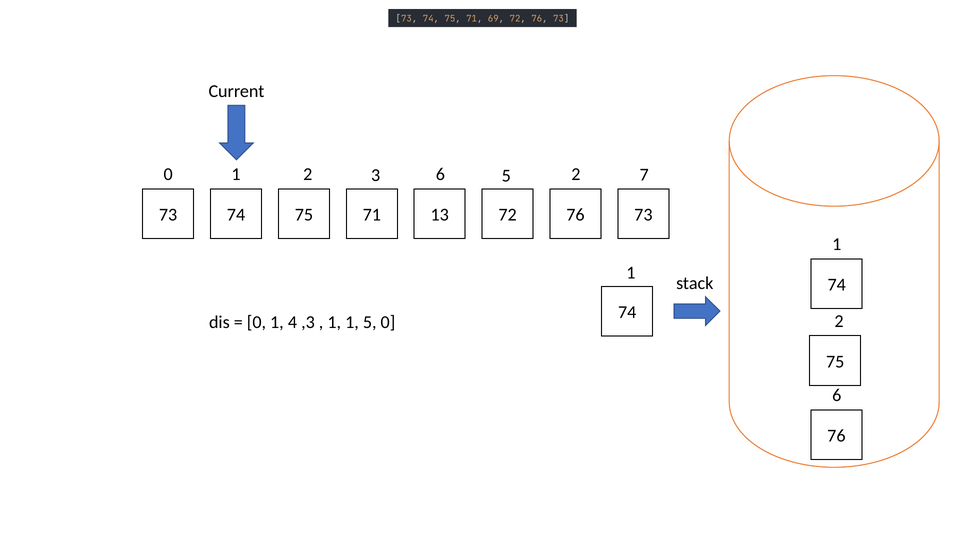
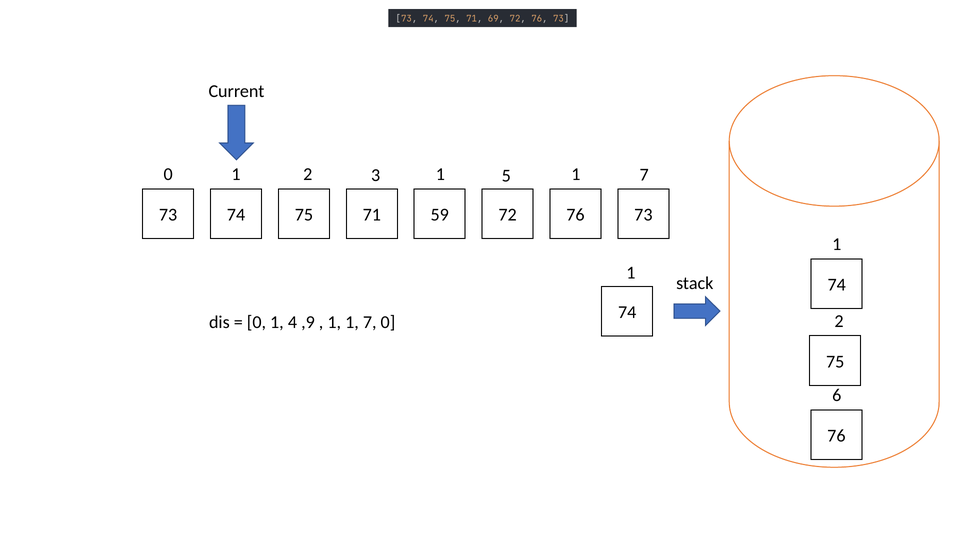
3 6: 6 -> 1 (440, 174)
5 2: 2 -> 1 (576, 174)
13: 13 -> 59 (440, 215)
,3: ,3 -> ,9 (308, 322)
1 1 5: 5 -> 7 (370, 322)
